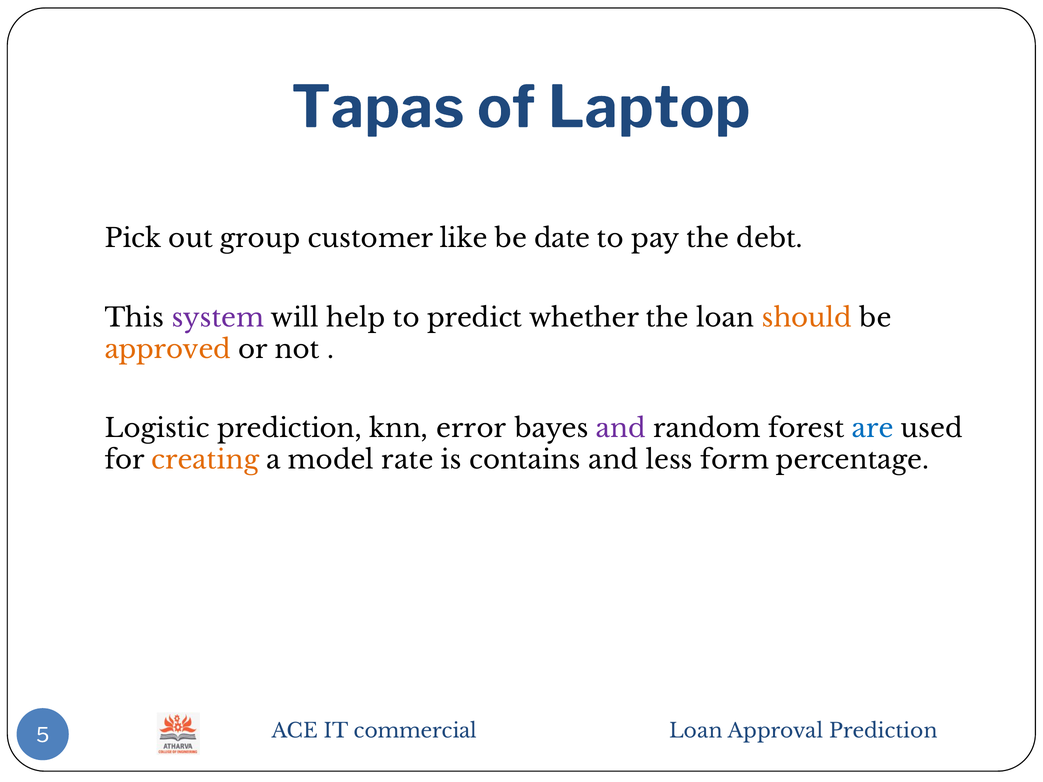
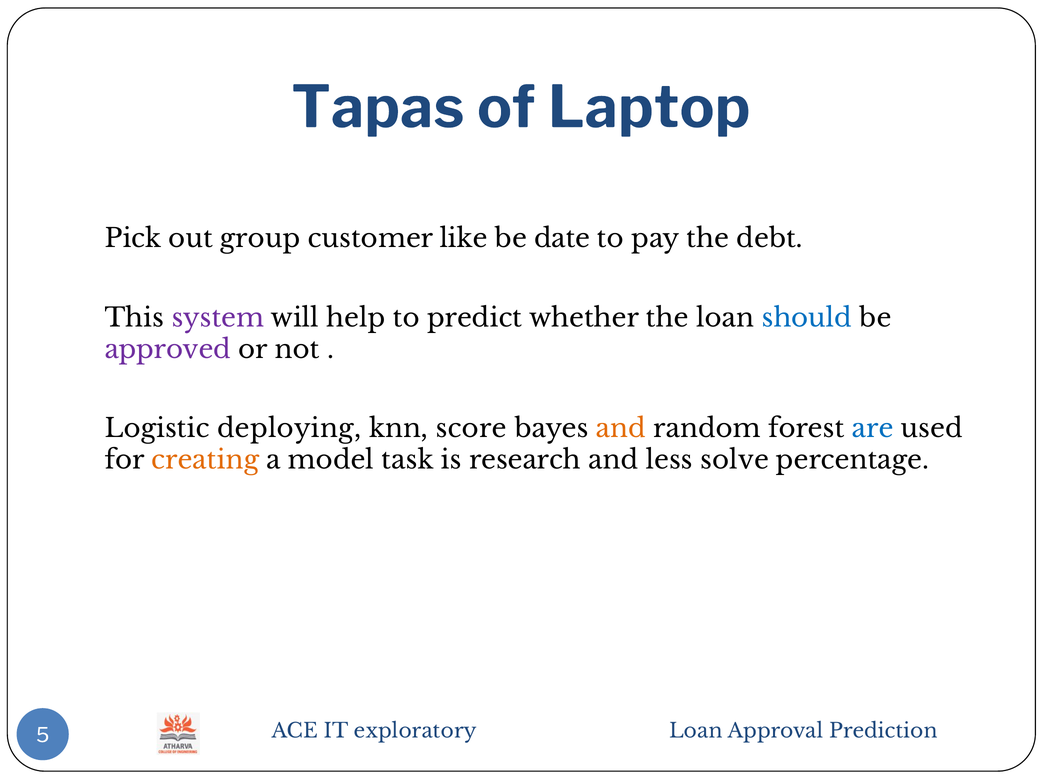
should colour: orange -> blue (807, 318)
approved colour: orange -> purple (168, 350)
prediction: prediction -> deploying (289, 429)
error: error -> score (471, 429)
and colour: purple -> orange (621, 429)
rate: rate -> task (408, 460)
contains: contains -> research (525, 460)
form: form -> solve (735, 460)
commercial: commercial -> exploratory (415, 731)
